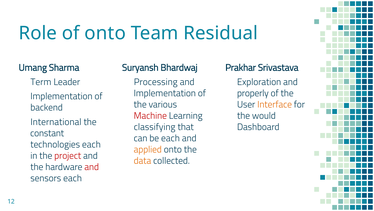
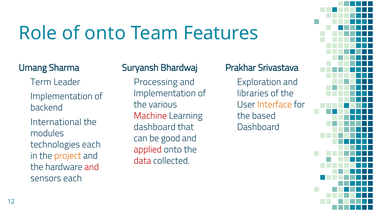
Residual: Residual -> Features (221, 33)
properly: properly -> libraries (253, 93)
would: would -> based (264, 115)
classifying: classifying -> dashboard (155, 127)
constant: constant -> modules (47, 133)
be each: each -> good (171, 138)
applied colour: orange -> red (148, 149)
project colour: red -> orange (68, 155)
data colour: orange -> red (142, 160)
